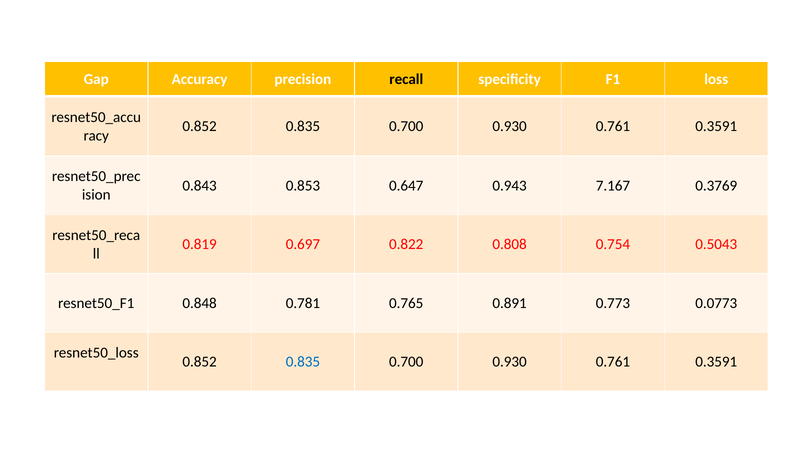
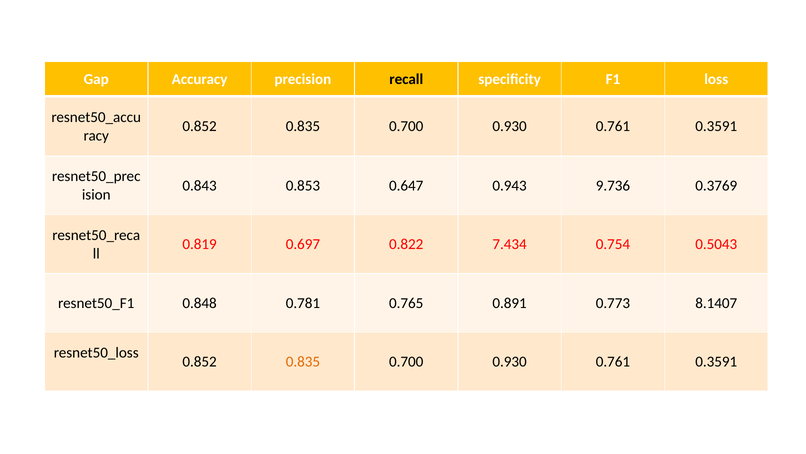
7.167: 7.167 -> 9.736 (613, 185)
0.808: 0.808 -> 7.434 (510, 244)
0.0773: 0.0773 -> 8.1407 (716, 303)
0.835 colour: blue -> orange (303, 361)
